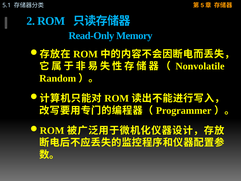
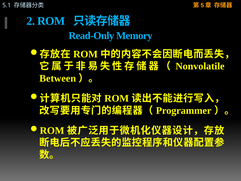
Random: Random -> Between (58, 78)
